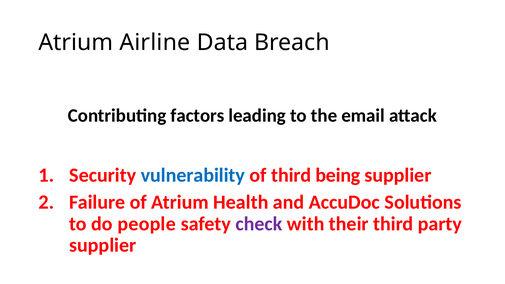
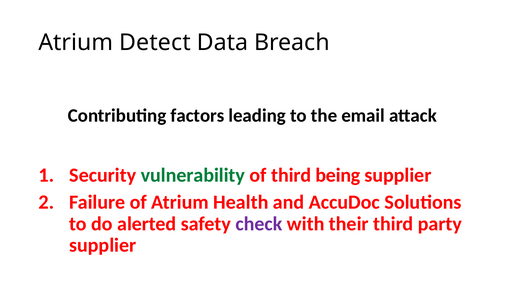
Airline: Airline -> Detect (155, 42)
vulnerability colour: blue -> green (193, 175)
people: people -> alerted (147, 224)
